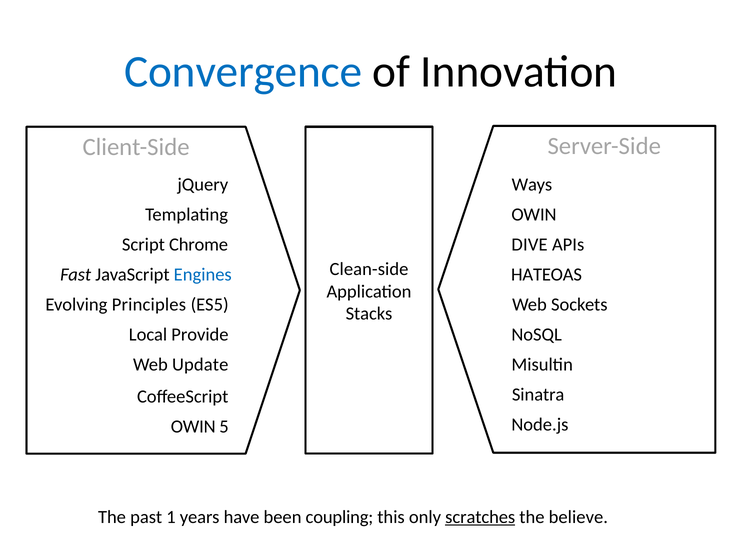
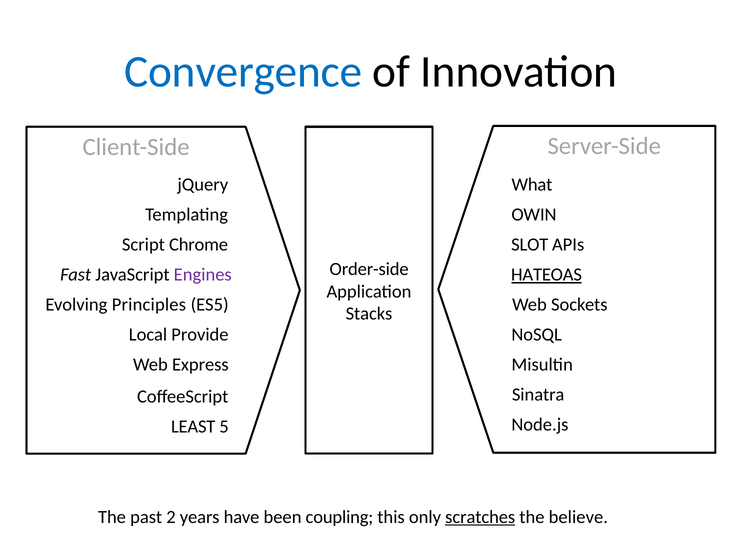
Ways: Ways -> What (532, 185)
DIVE: DIVE -> SLOT (530, 245)
Clean-side: Clean-side -> Order-side (369, 269)
Engines colour: blue -> purple (203, 274)
HATEOAS underline: none -> present (547, 274)
Update: Update -> Express (200, 364)
OWIN: OWIN -> LEAST (193, 426)
1: 1 -> 2 (171, 516)
